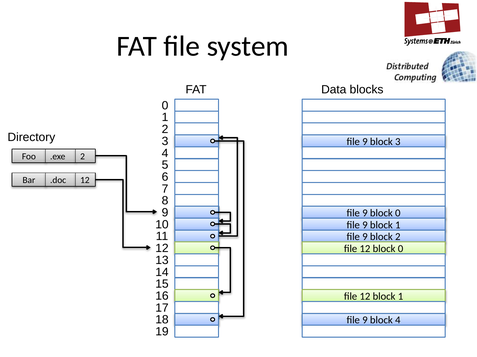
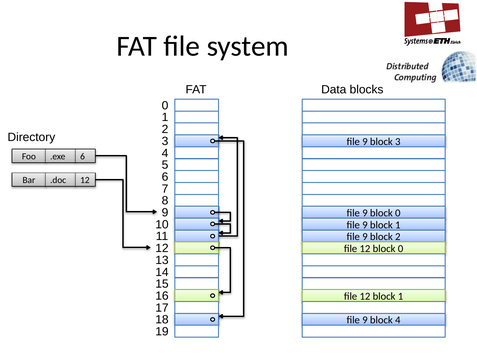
.exe 2: 2 -> 6 (83, 157)
